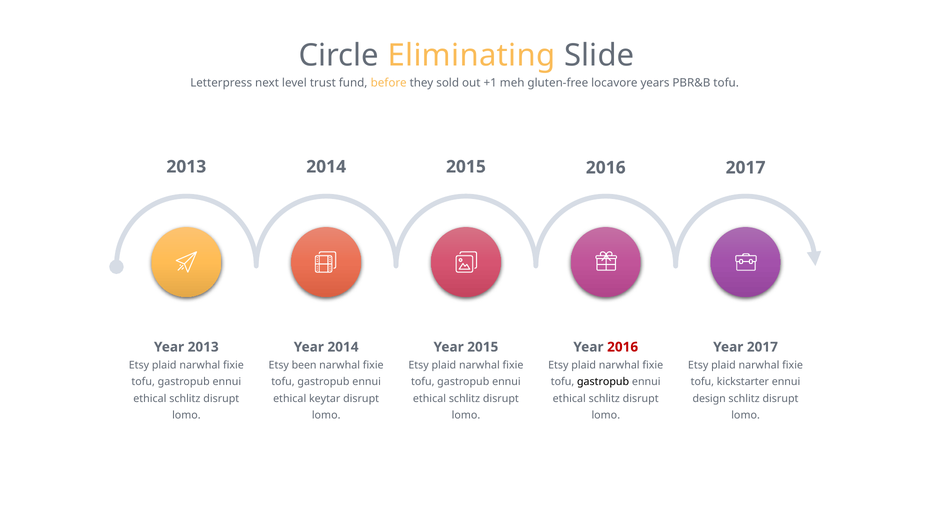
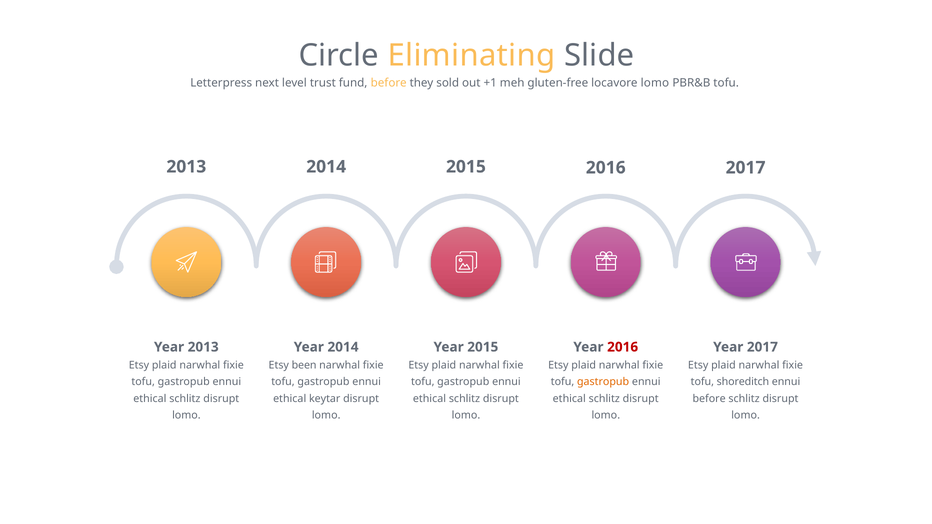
locavore years: years -> lomo (655, 83)
gastropub colour: black -> orange (603, 382)
kickstarter: kickstarter -> shoreditch (743, 382)
design: design -> before (709, 399)
